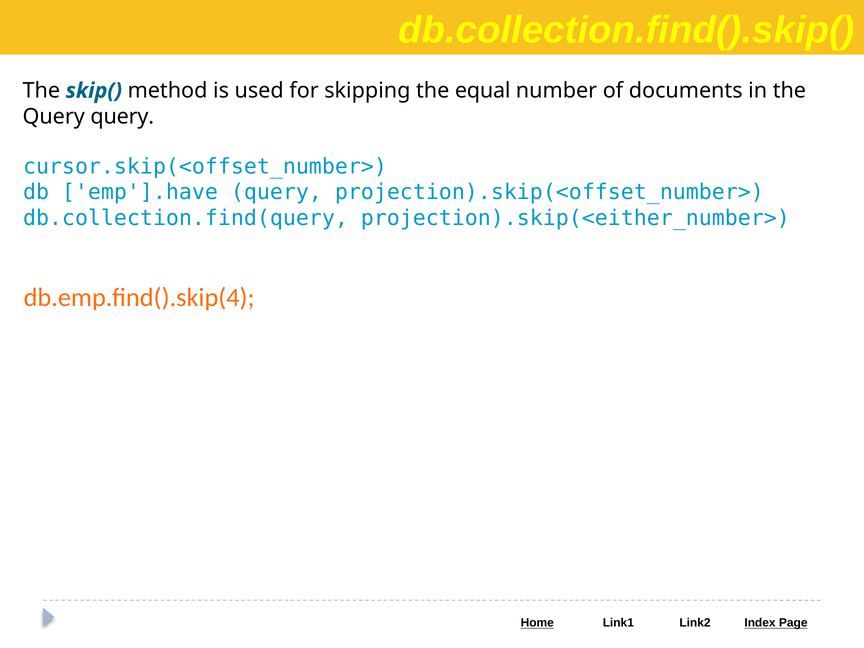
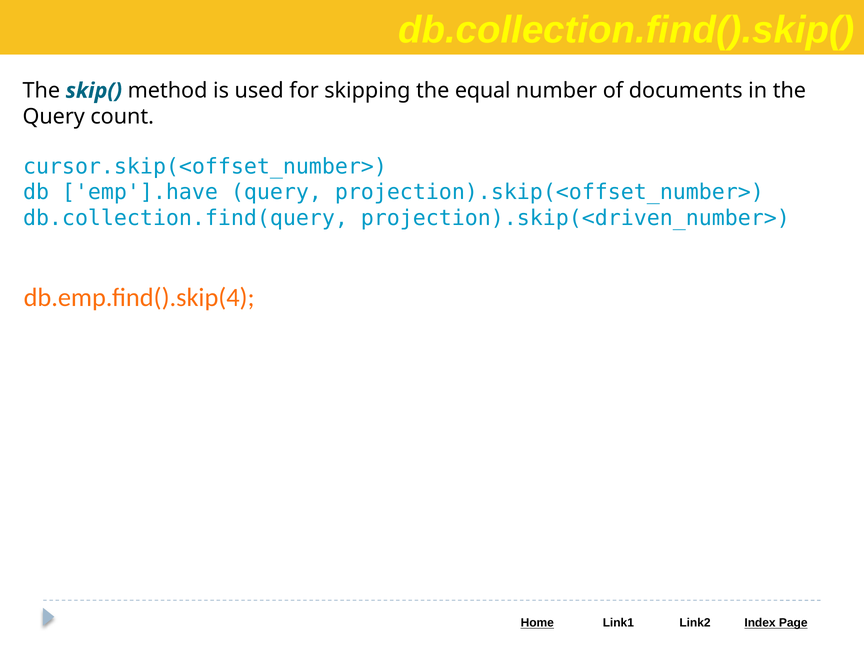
Query query: query -> count (122, 117)
projection).skip(<either_number>: projection).skip(<either_number> -> projection).skip(<driven_number> (575, 218)
